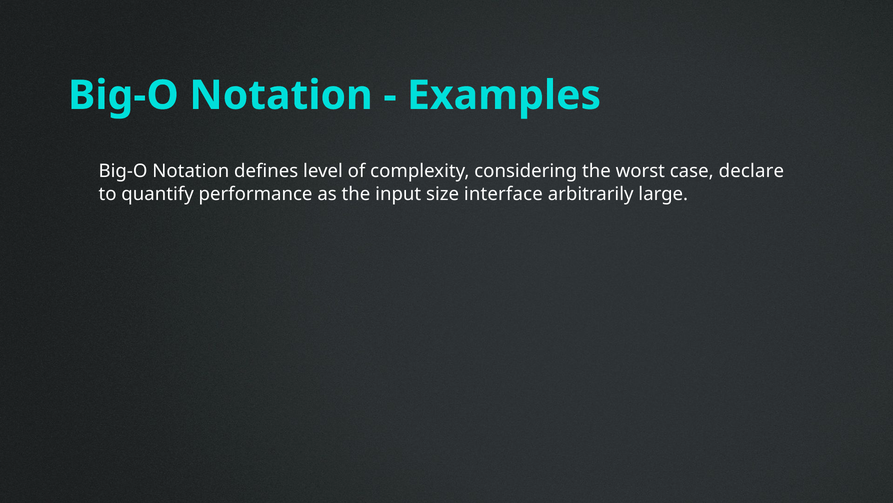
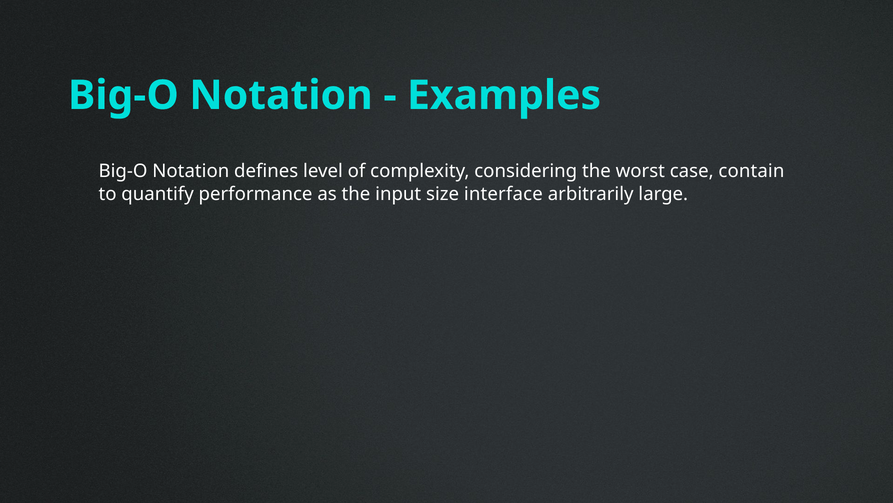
declare: declare -> contain (751, 171)
